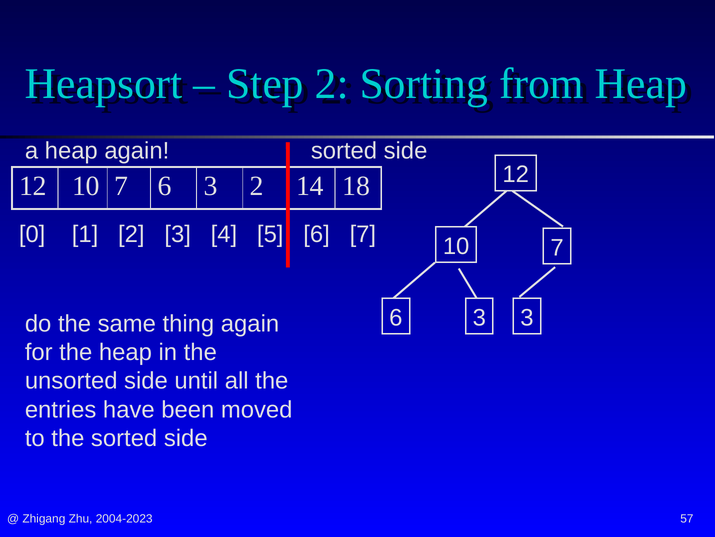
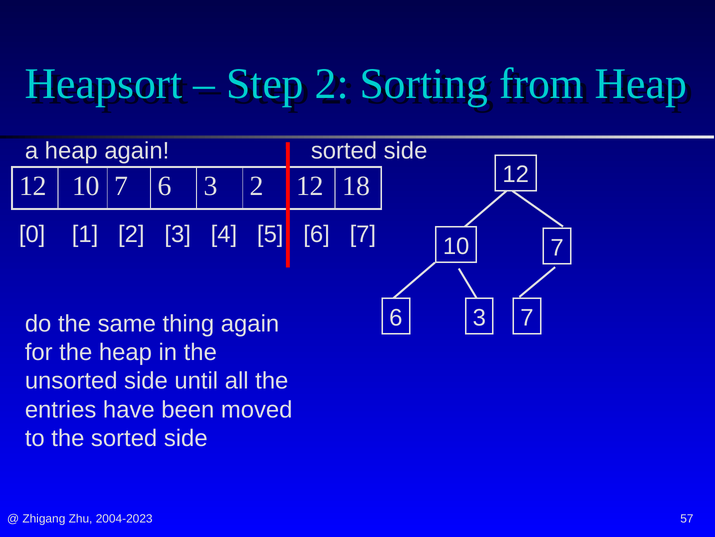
2 14: 14 -> 12 (310, 186)
3 3: 3 -> 7 (527, 317)
